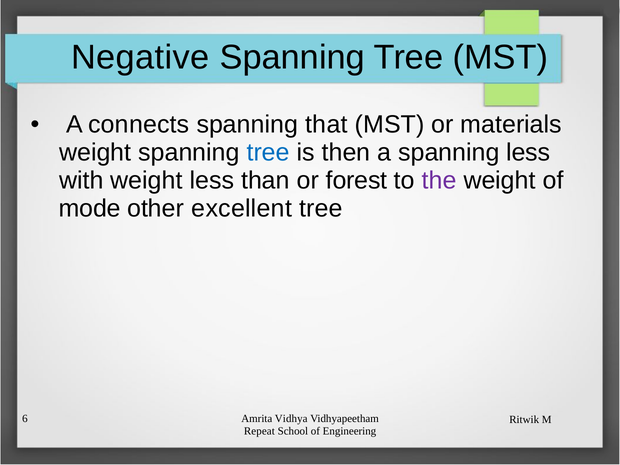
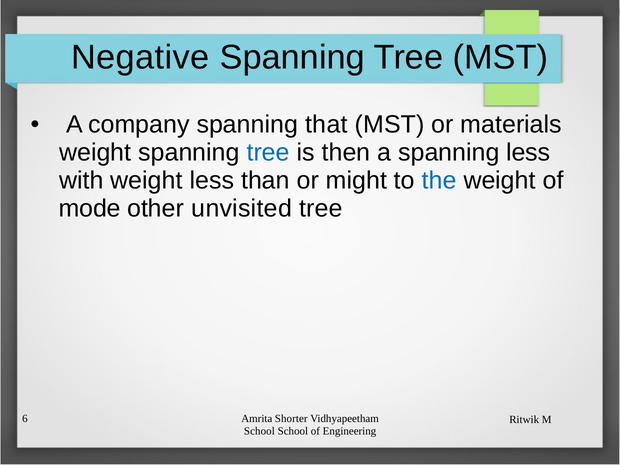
connects: connects -> company (139, 125)
forest: forest -> might (356, 180)
the colour: purple -> blue (439, 180)
excellent: excellent -> unvisited (242, 208)
Vidhya: Vidhya -> Shorter (291, 419)
Repeat: Repeat -> School (259, 431)
